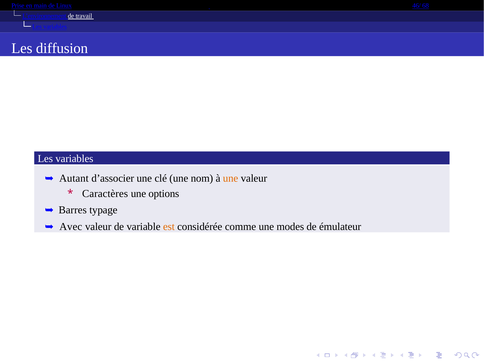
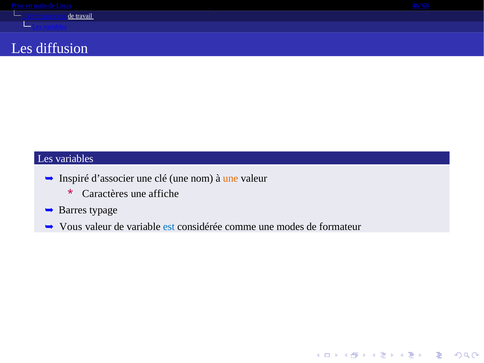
Autant: Autant -> Inspiré (74, 179)
options: options -> affiche (164, 194)
Avec: Avec -> Vous (71, 227)
est colour: orange -> blue (169, 227)
émulateur: émulateur -> formateur (340, 227)
